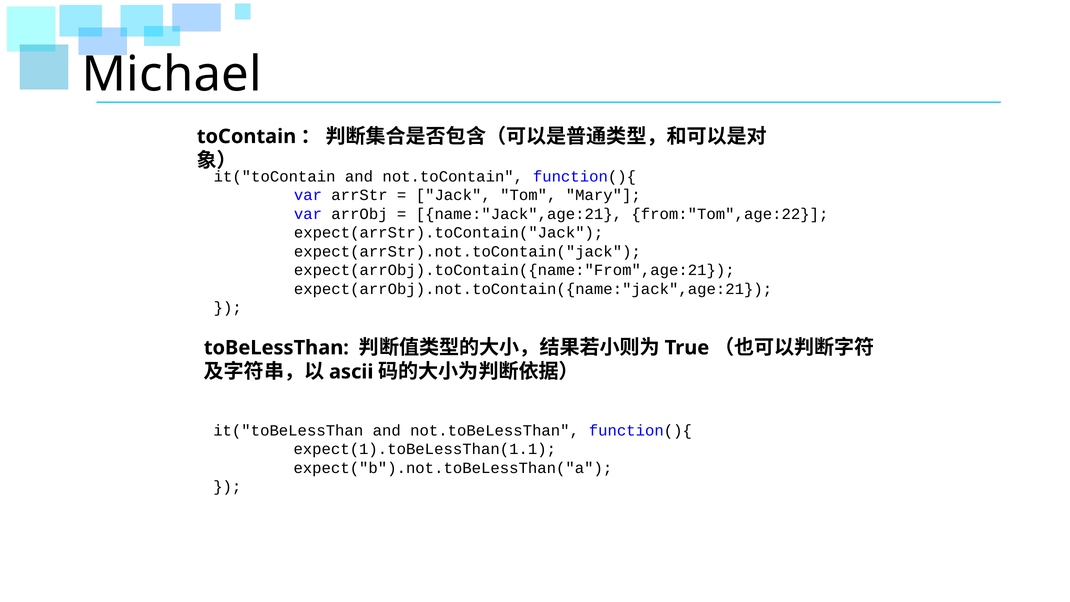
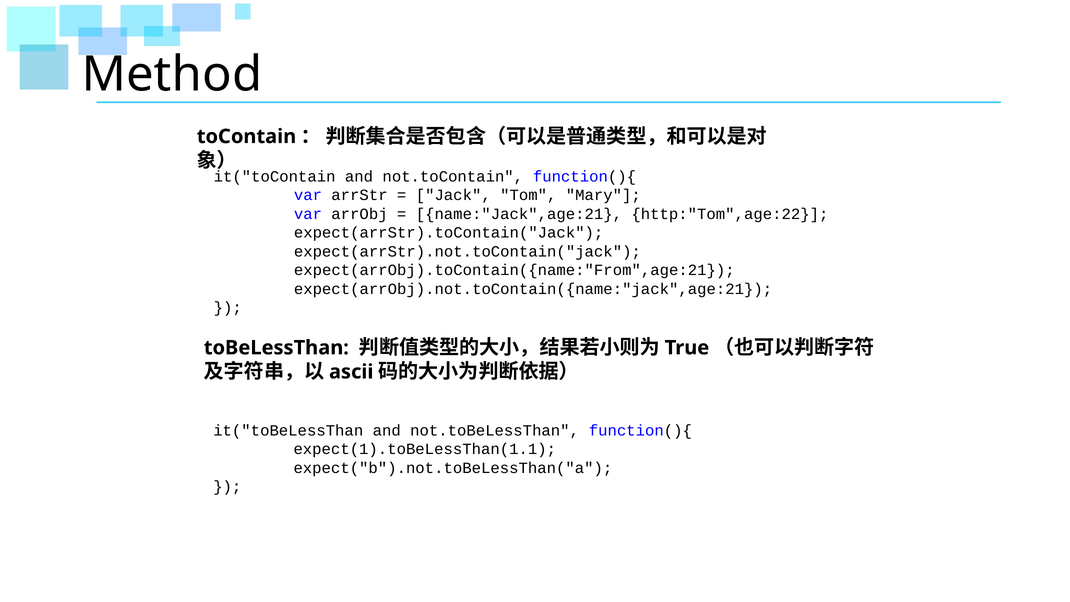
Michael: Michael -> Method (172, 74)
from:"Tom",age:22: from:"Tom",age:22 -> http:"Tom",age:22 (730, 214)
